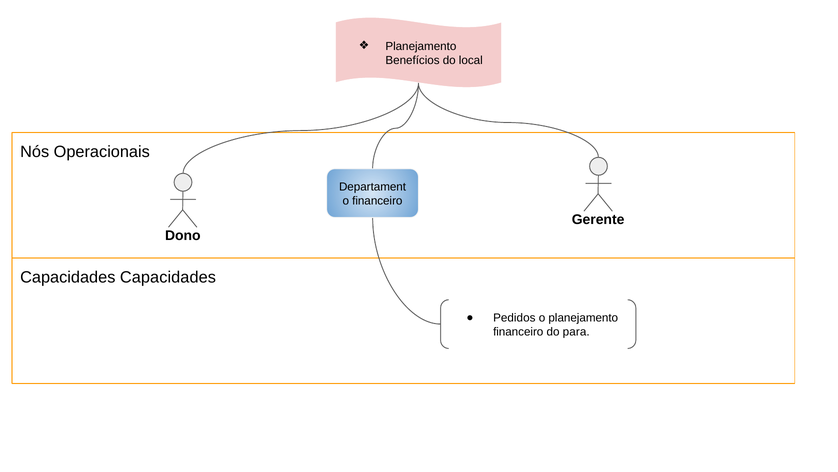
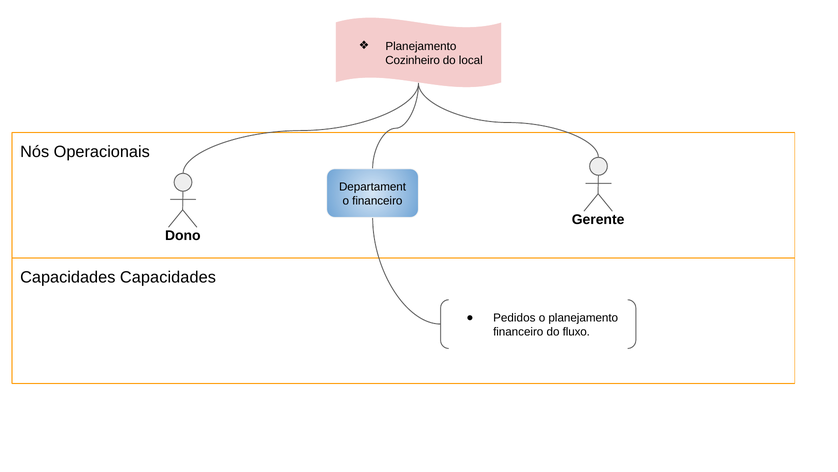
Benefícios: Benefícios -> Cozinheiro (413, 60)
para: para -> fluxo (576, 331)
